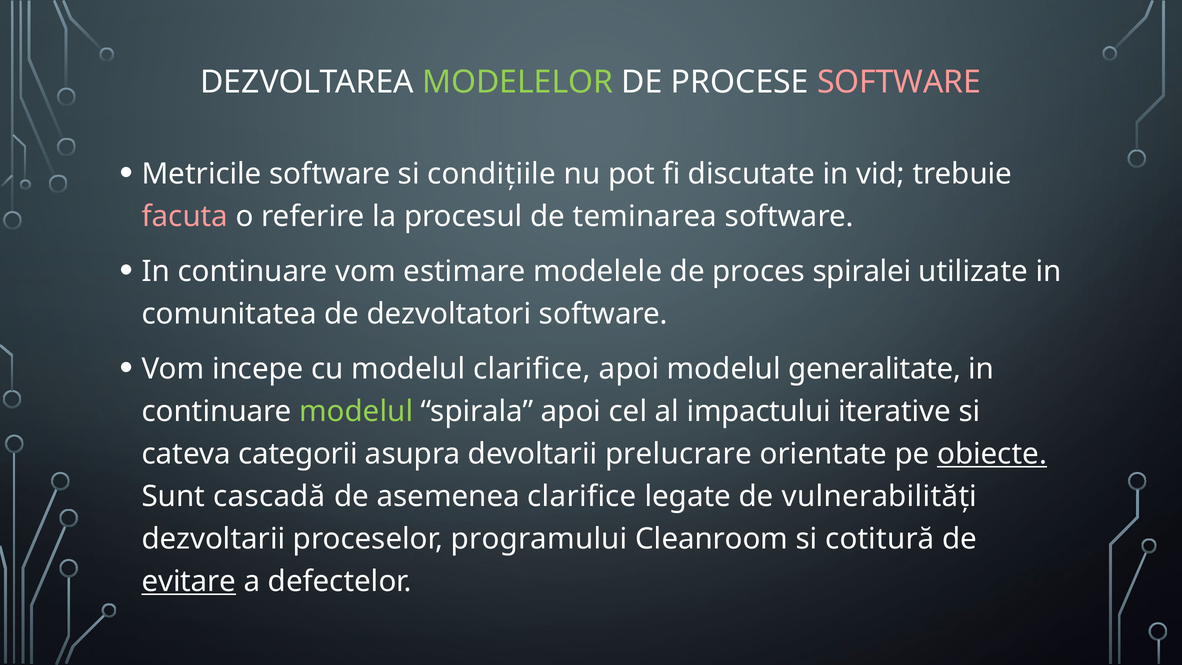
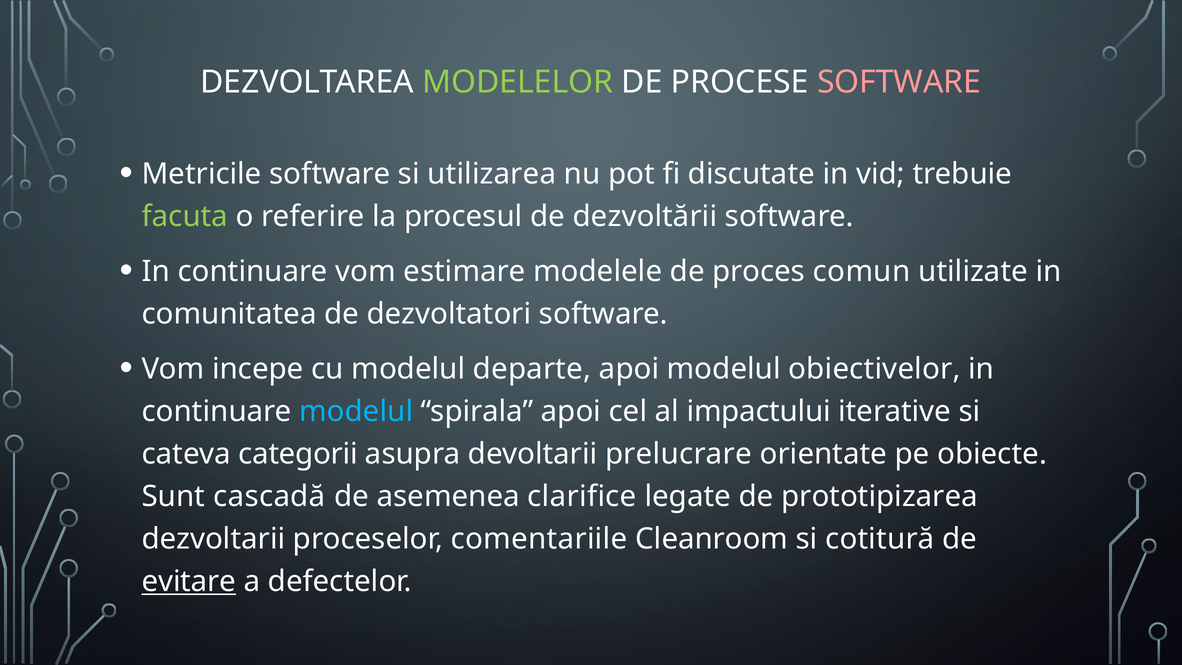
condițiile: condițiile -> utilizarea (492, 174)
facuta colour: pink -> light green (185, 216)
teminarea: teminarea -> dezvoltării (645, 216)
spiralei: spiralei -> comun (862, 271)
modelul clarifice: clarifice -> departe (532, 369)
generalitate: generalitate -> obiectivelor (874, 369)
modelul colour: light green -> light blue (356, 411)
obiecte underline: present -> none (992, 454)
vulnerabilități: vulnerabilități -> prototipizarea (880, 496)
programului: programului -> comentariile (539, 539)
